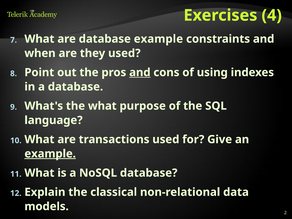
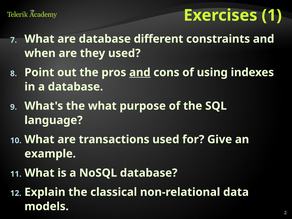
4: 4 -> 1 (272, 15)
database example: example -> different (159, 39)
example underline: present -> none (50, 154)
